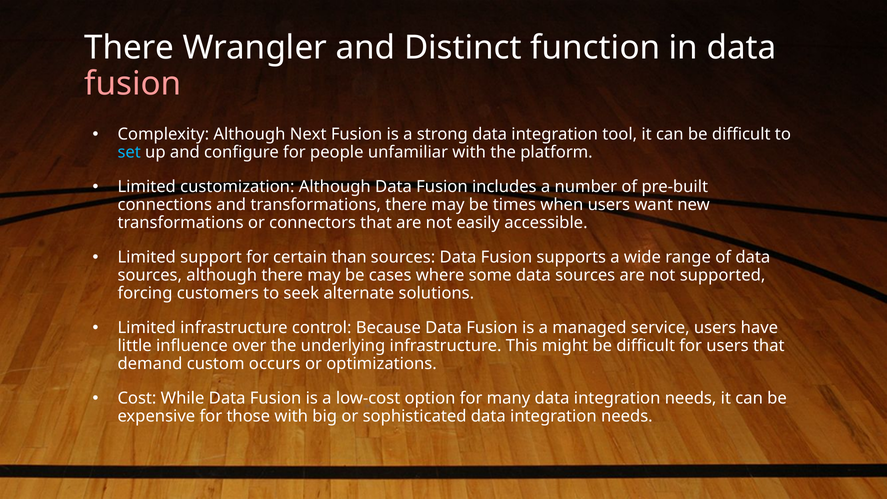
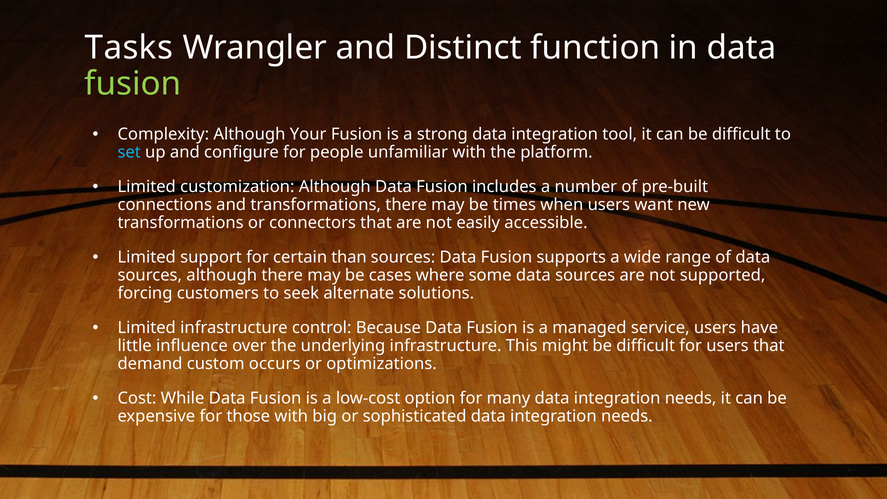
There: There -> Tasks (129, 48)
fusion colour: pink -> light green (133, 84)
Next: Next -> Your (308, 134)
